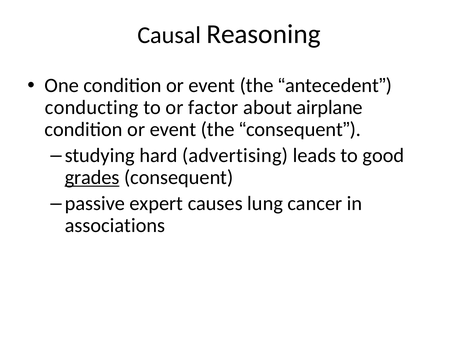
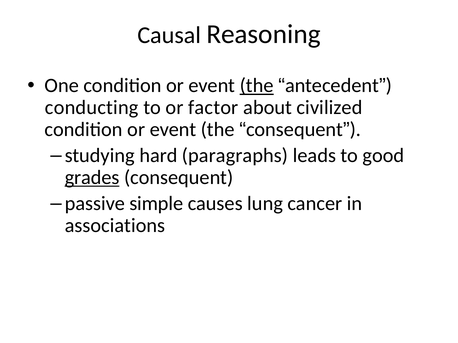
the underline: none -> present (257, 86)
airplane: airplane -> civilized (330, 108)
advertising: advertising -> paragraphs (235, 156)
expert: expert -> simple (156, 204)
